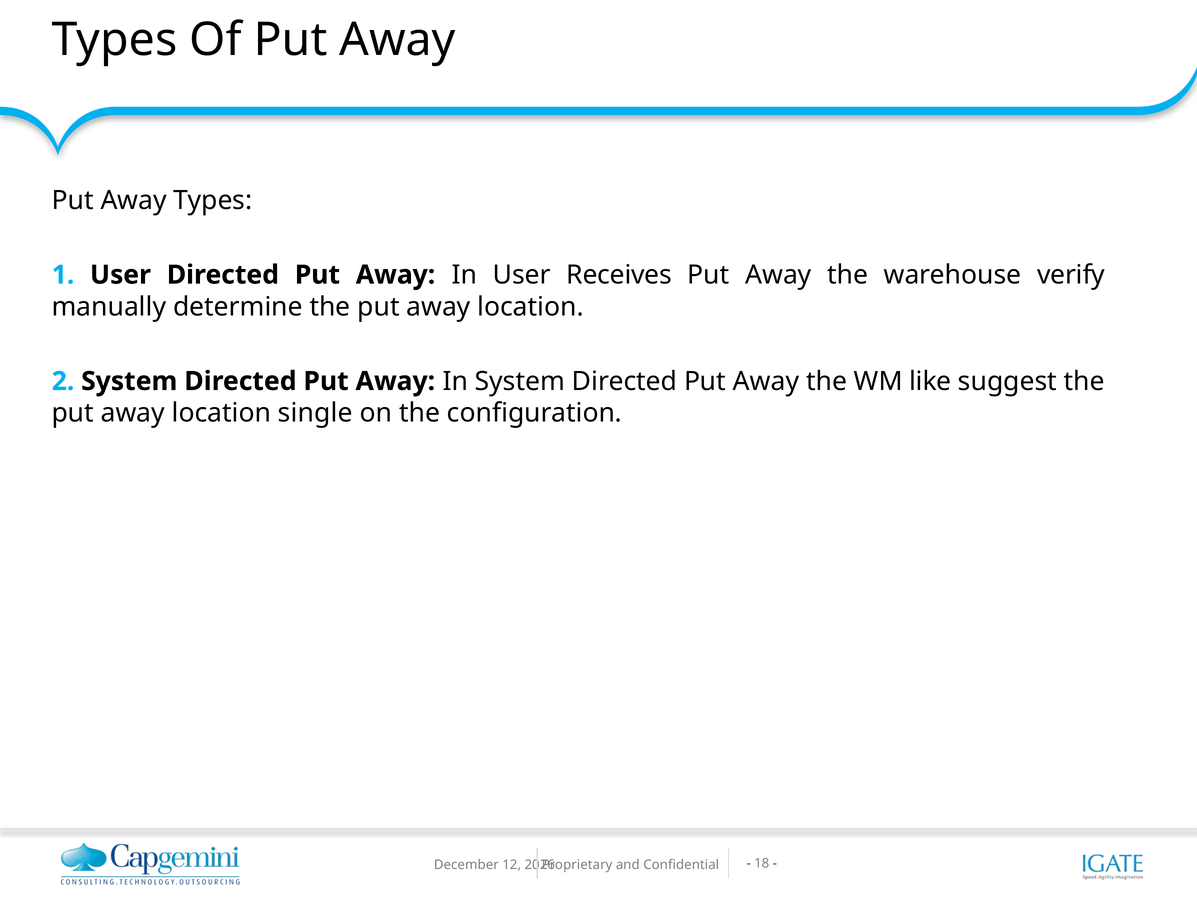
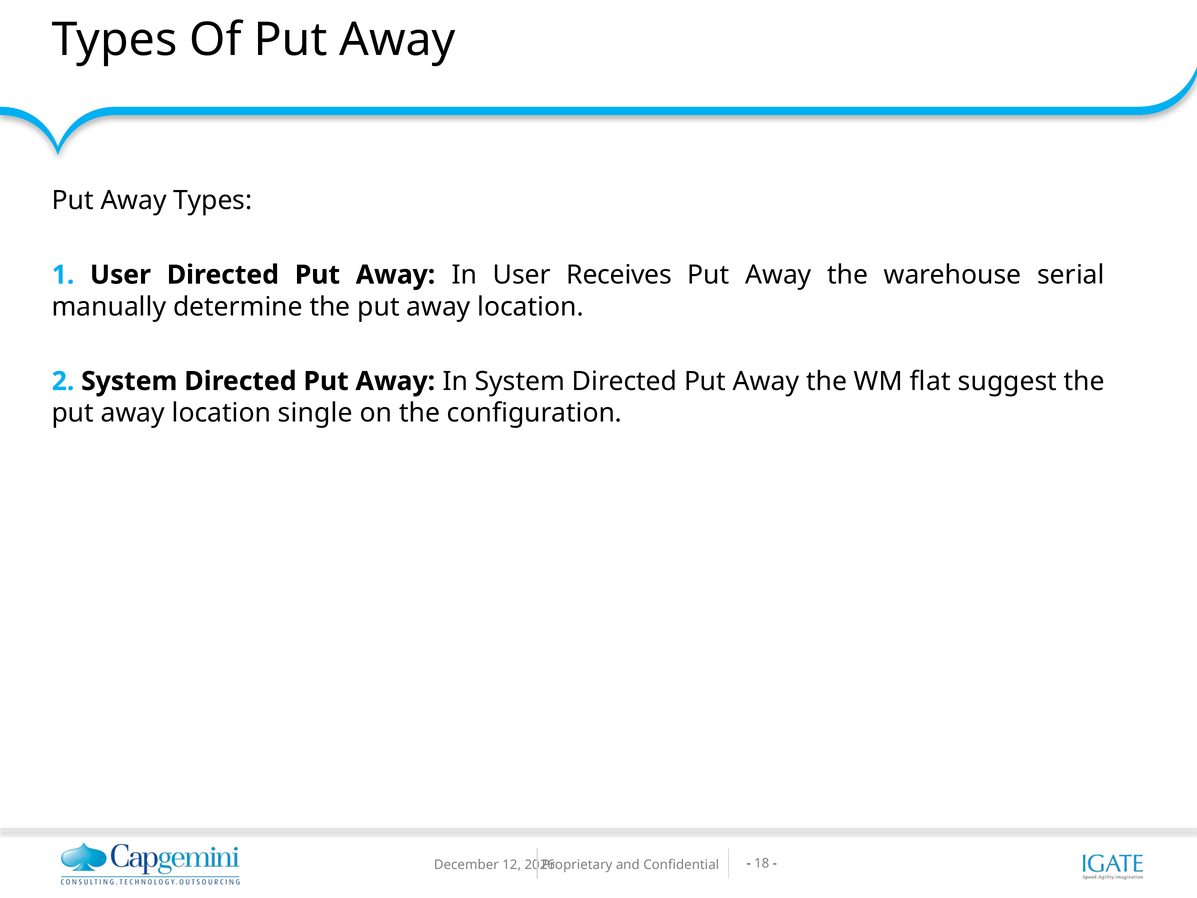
verify: verify -> serial (1071, 275)
like: like -> flat (930, 381)
